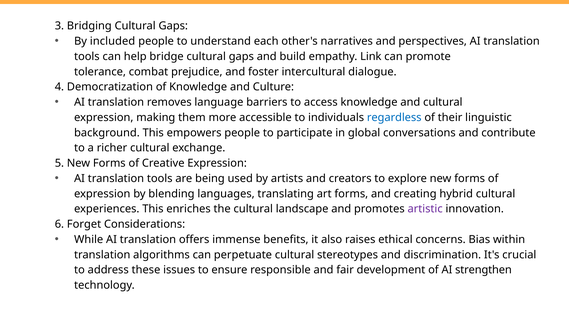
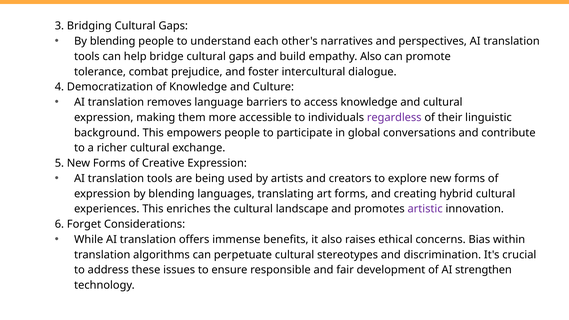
included: included -> blending (113, 41)
empathy Link: Link -> Also (371, 56)
regardless colour: blue -> purple (394, 118)
